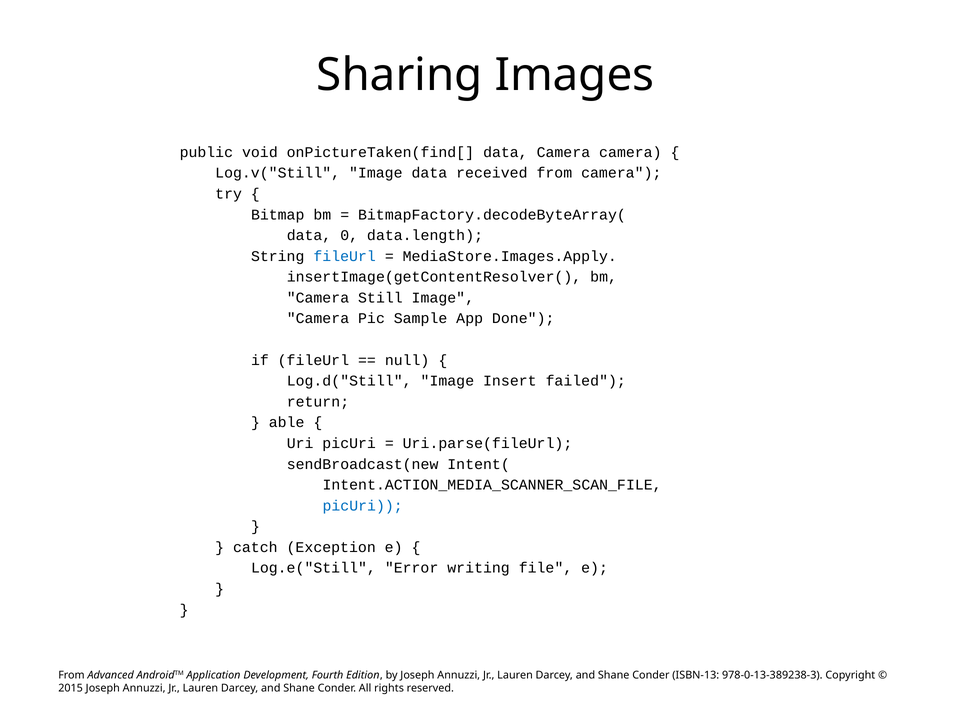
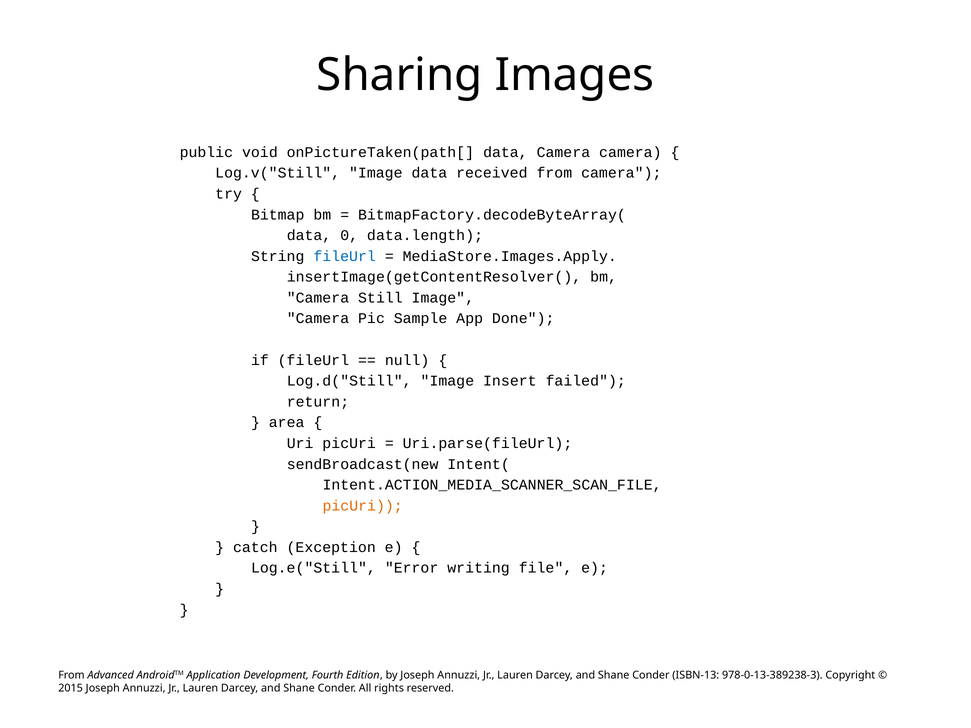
onPictureTaken(find[: onPictureTaken(find[ -> onPictureTaken(path[ (380, 152)
able: able -> area (287, 423)
picUri colour: blue -> orange (363, 506)
